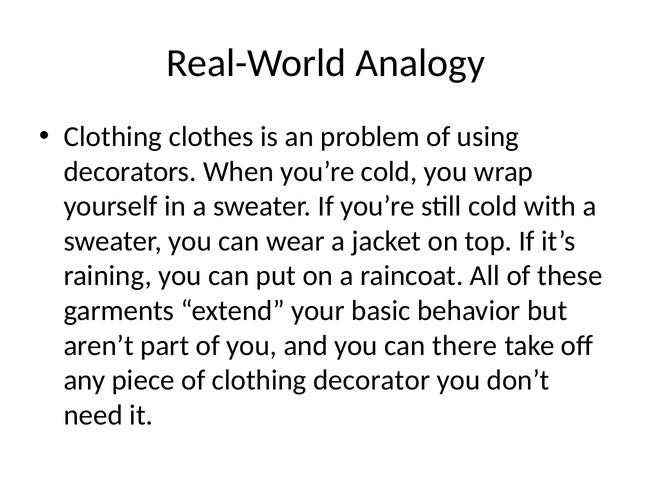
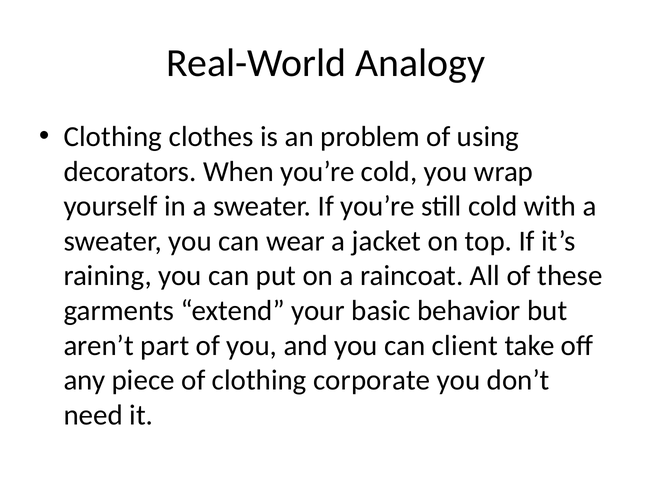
there: there -> client (465, 345)
decorator: decorator -> corporate (372, 380)
